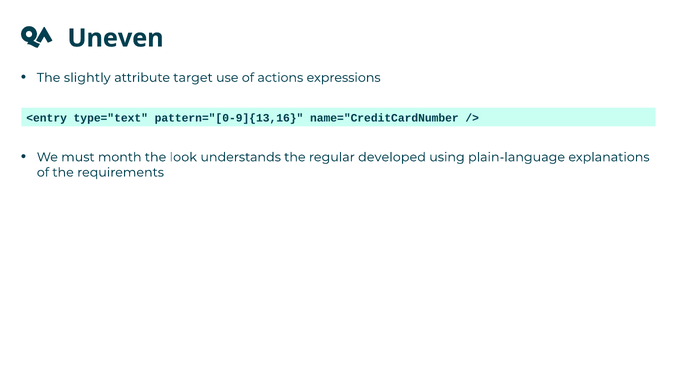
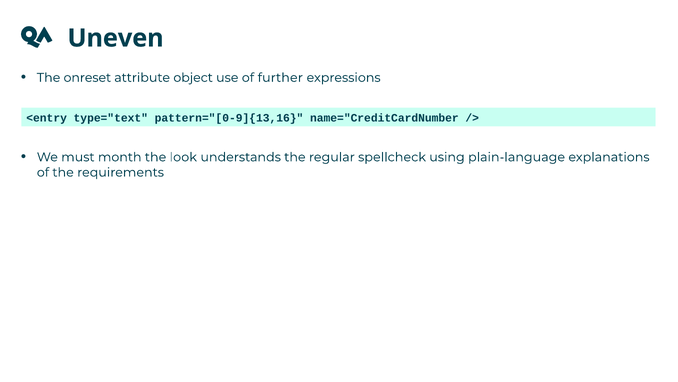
slightly: slightly -> onreset (87, 78)
target: target -> object (193, 78)
actions: actions -> further (280, 78)
developed: developed -> spellcheck (392, 157)
